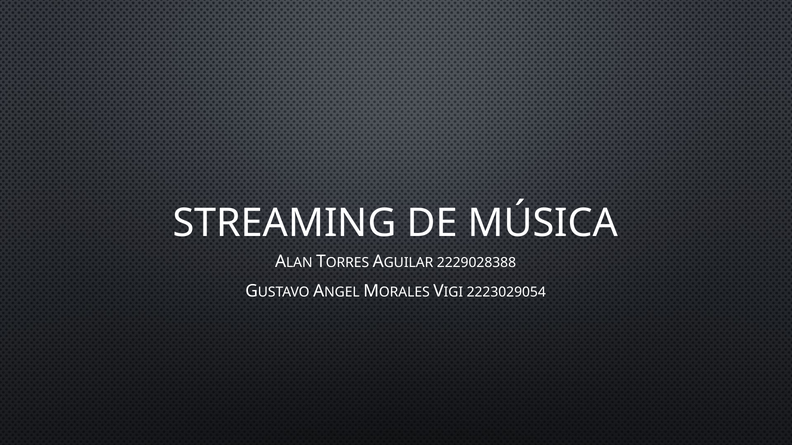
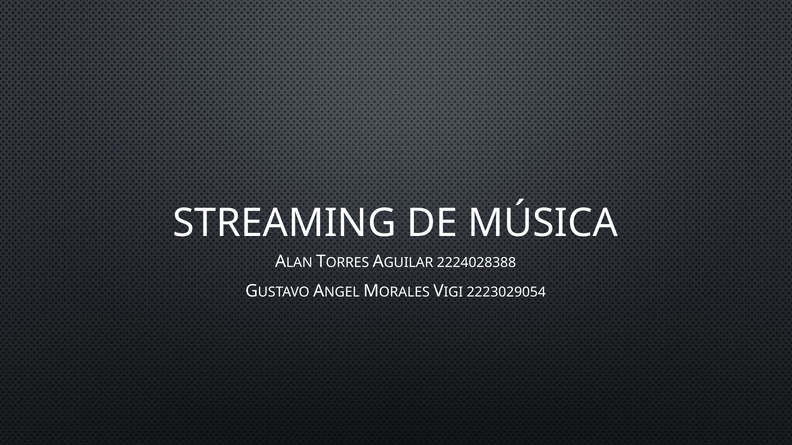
2229028388: 2229028388 -> 2224028388 (476, 263)
